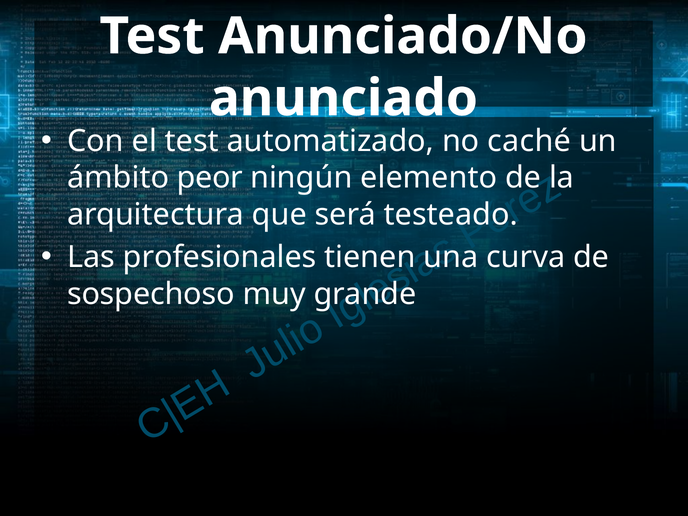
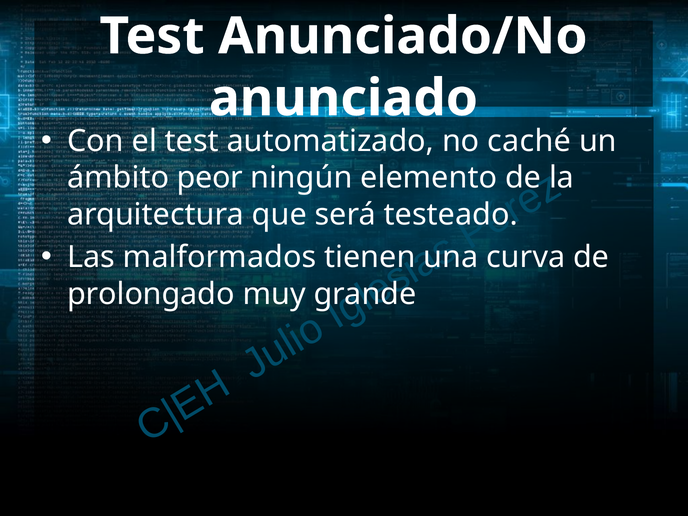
profesionales: profesionales -> malformados (220, 257)
sospechoso: sospechoso -> prolongado (151, 294)
